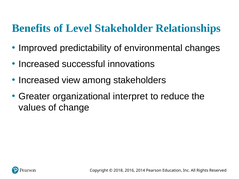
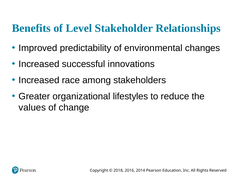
view: view -> race (71, 80)
interpret: interpret -> lifestyles (130, 96)
